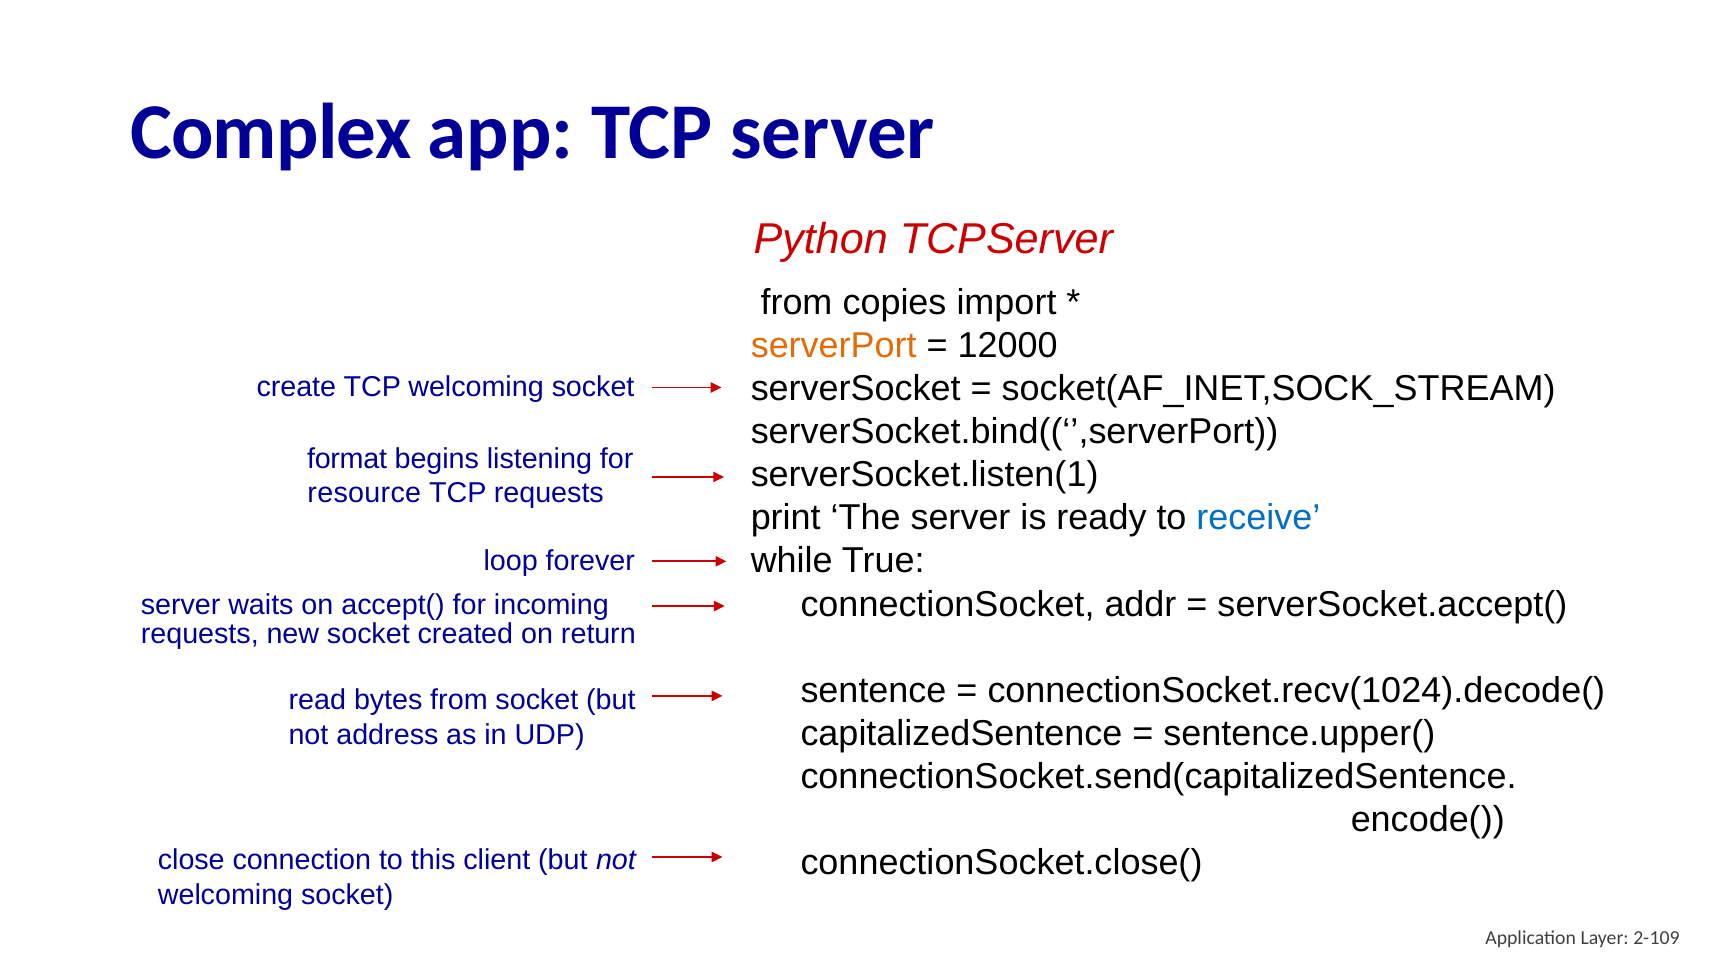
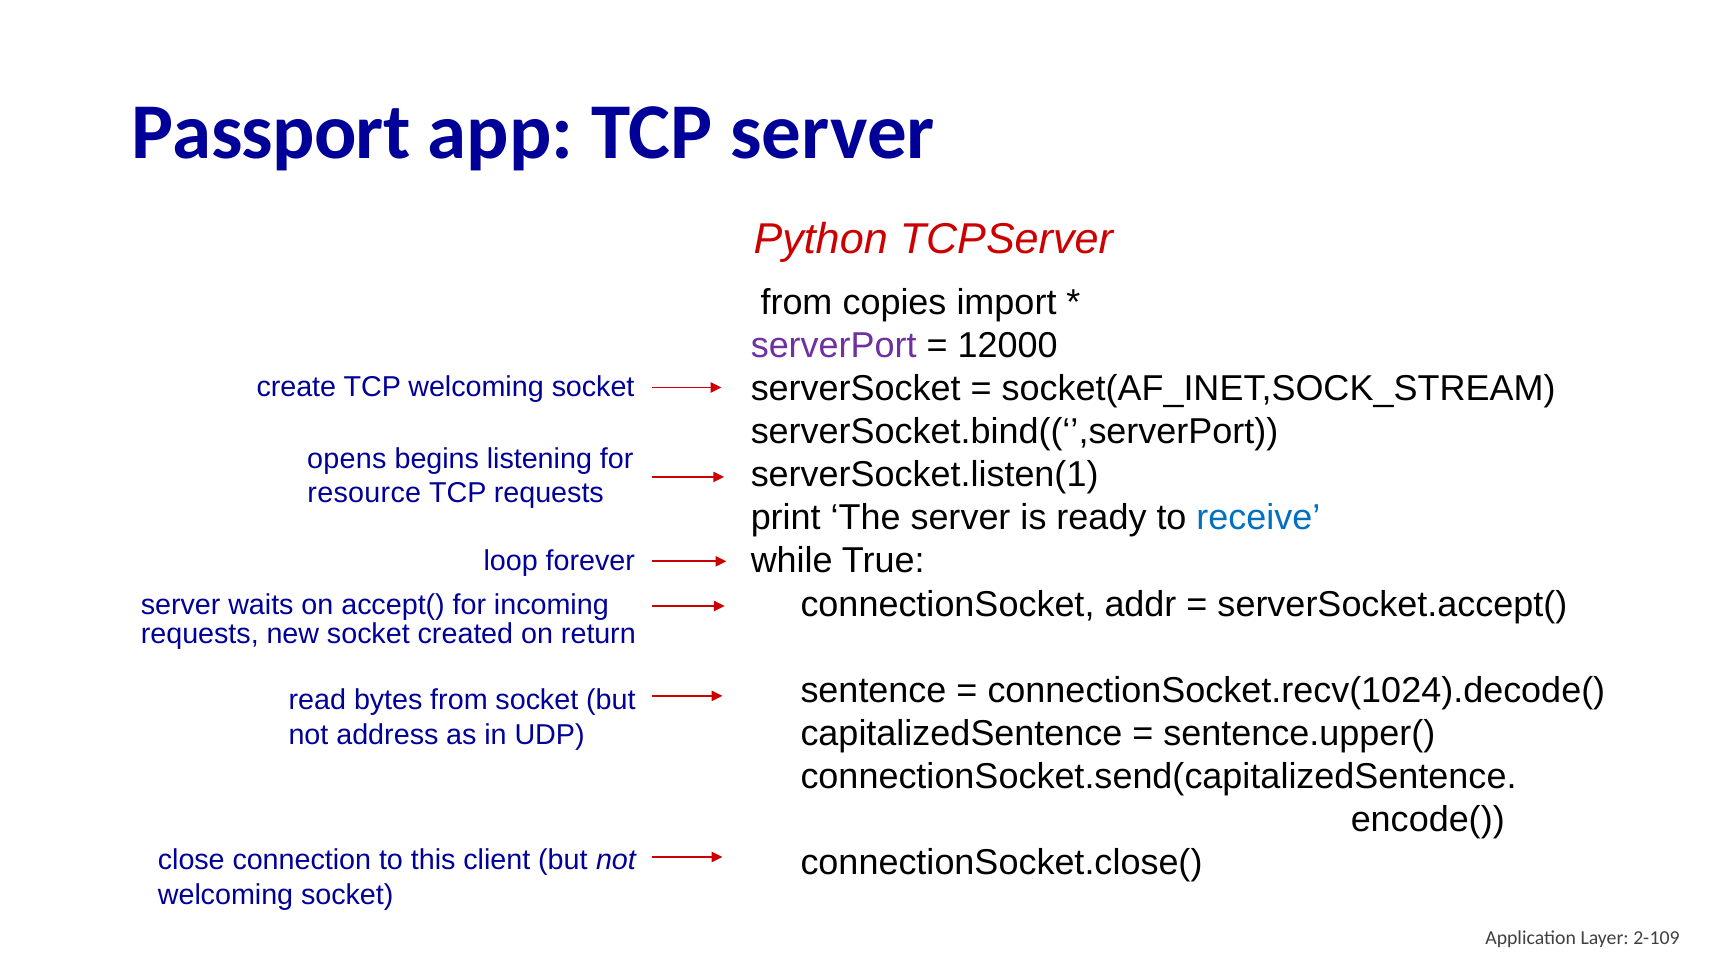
Complex: Complex -> Passport (271, 133)
serverPort colour: orange -> purple (834, 346)
format: format -> opens (347, 459)
